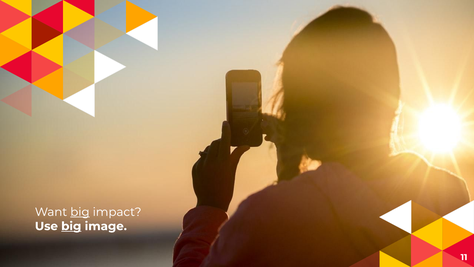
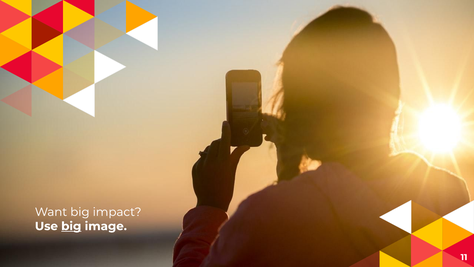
big underline: present -> none (80, 212)
